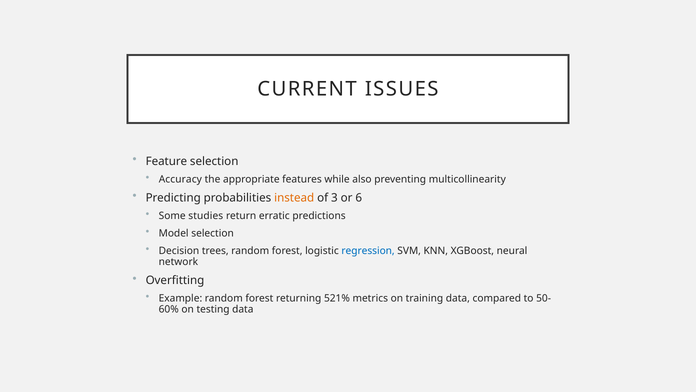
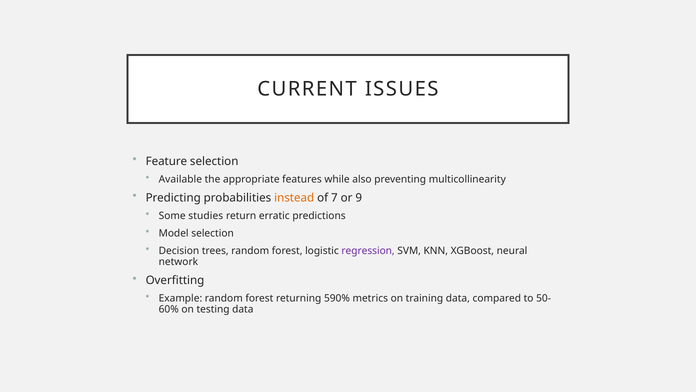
Accuracy: Accuracy -> Available (180, 179)
3: 3 -> 7 (334, 197)
6: 6 -> 9 (359, 197)
regression colour: blue -> purple (368, 251)
521%: 521% -> 590% (337, 298)
